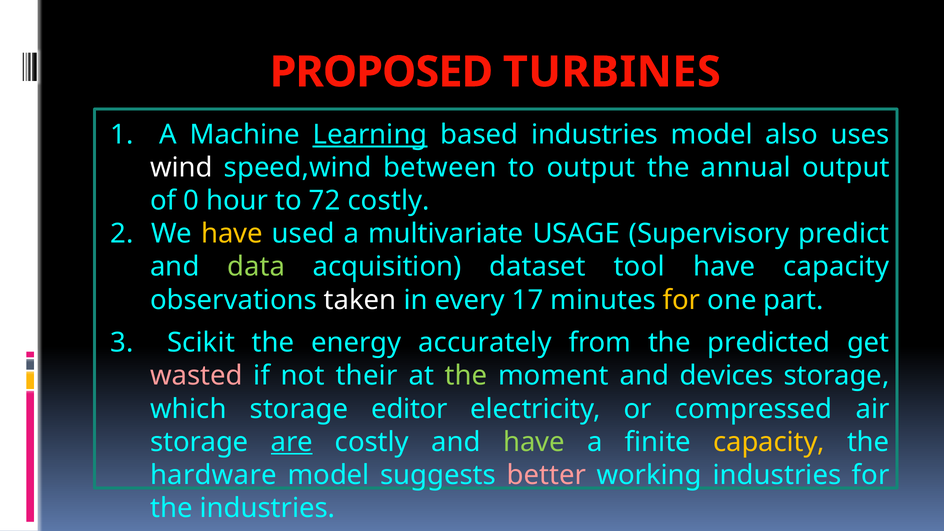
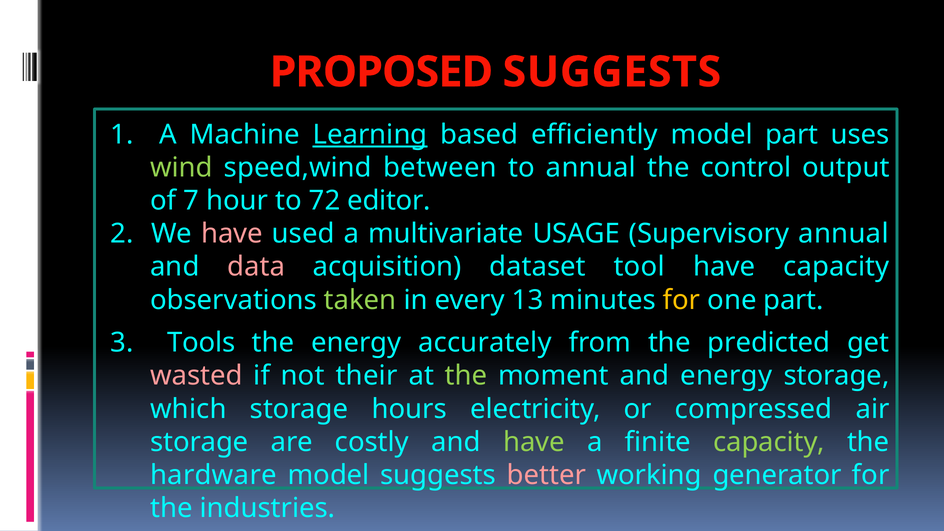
PROPOSED TURBINES: TURBINES -> SUGGESTS (612, 72)
based industries: industries -> efficiently (594, 135)
model also: also -> part (792, 135)
wind colour: white -> light green (181, 168)
to output: output -> annual (591, 168)
annual: annual -> control (746, 168)
0: 0 -> 7 (191, 201)
72 costly: costly -> editor (389, 201)
have colour: yellow -> pink (232, 234)
Supervisory predict: predict -> annual (844, 234)
data colour: light green -> pink (256, 267)
taken colour: white -> light green (360, 300)
17: 17 -> 13 (528, 300)
Scikit: Scikit -> Tools (201, 343)
and devices: devices -> energy (726, 376)
editor: editor -> hours (409, 409)
are underline: present -> none (292, 442)
capacity colour: yellow -> light green (769, 442)
working industries: industries -> generator (777, 475)
